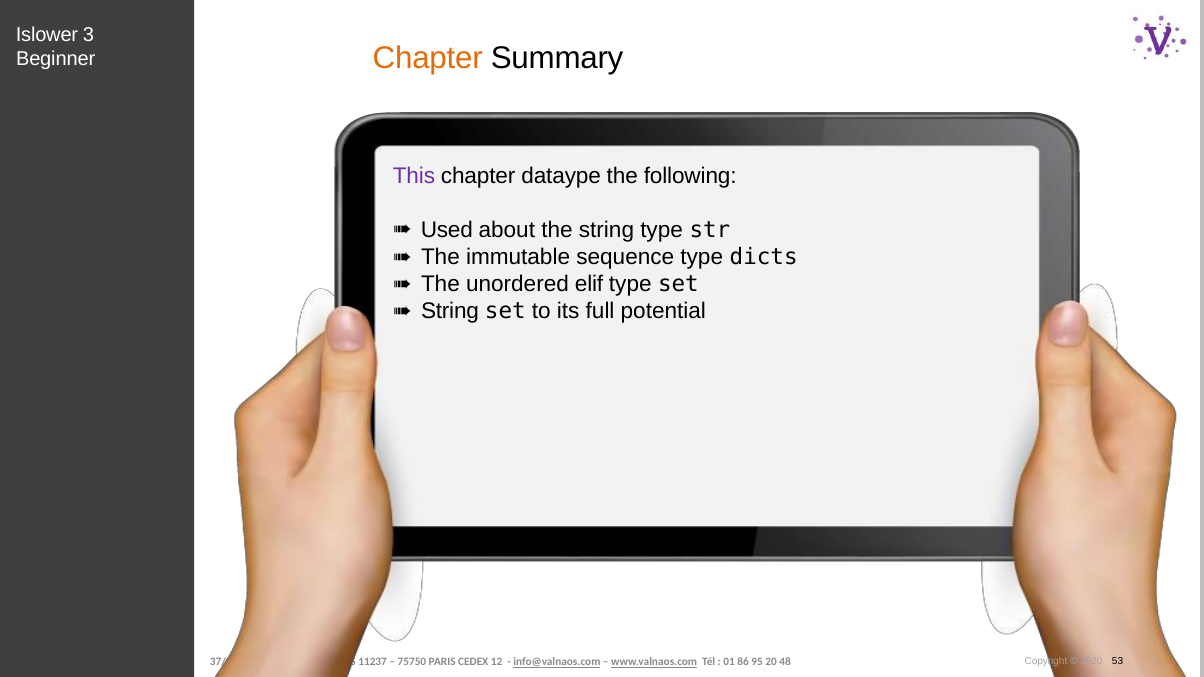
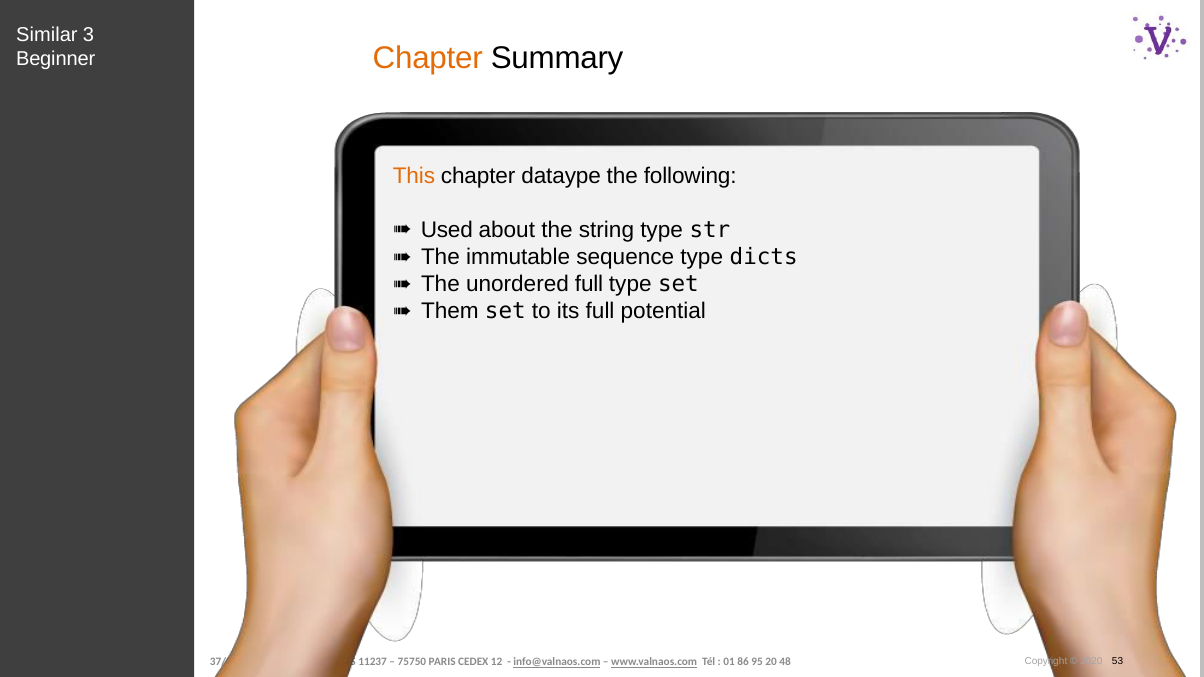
Islower: Islower -> Similar (47, 35)
This colour: purple -> orange (414, 176)
unordered elif: elif -> full (589, 284)
String: String -> Them (450, 311)
